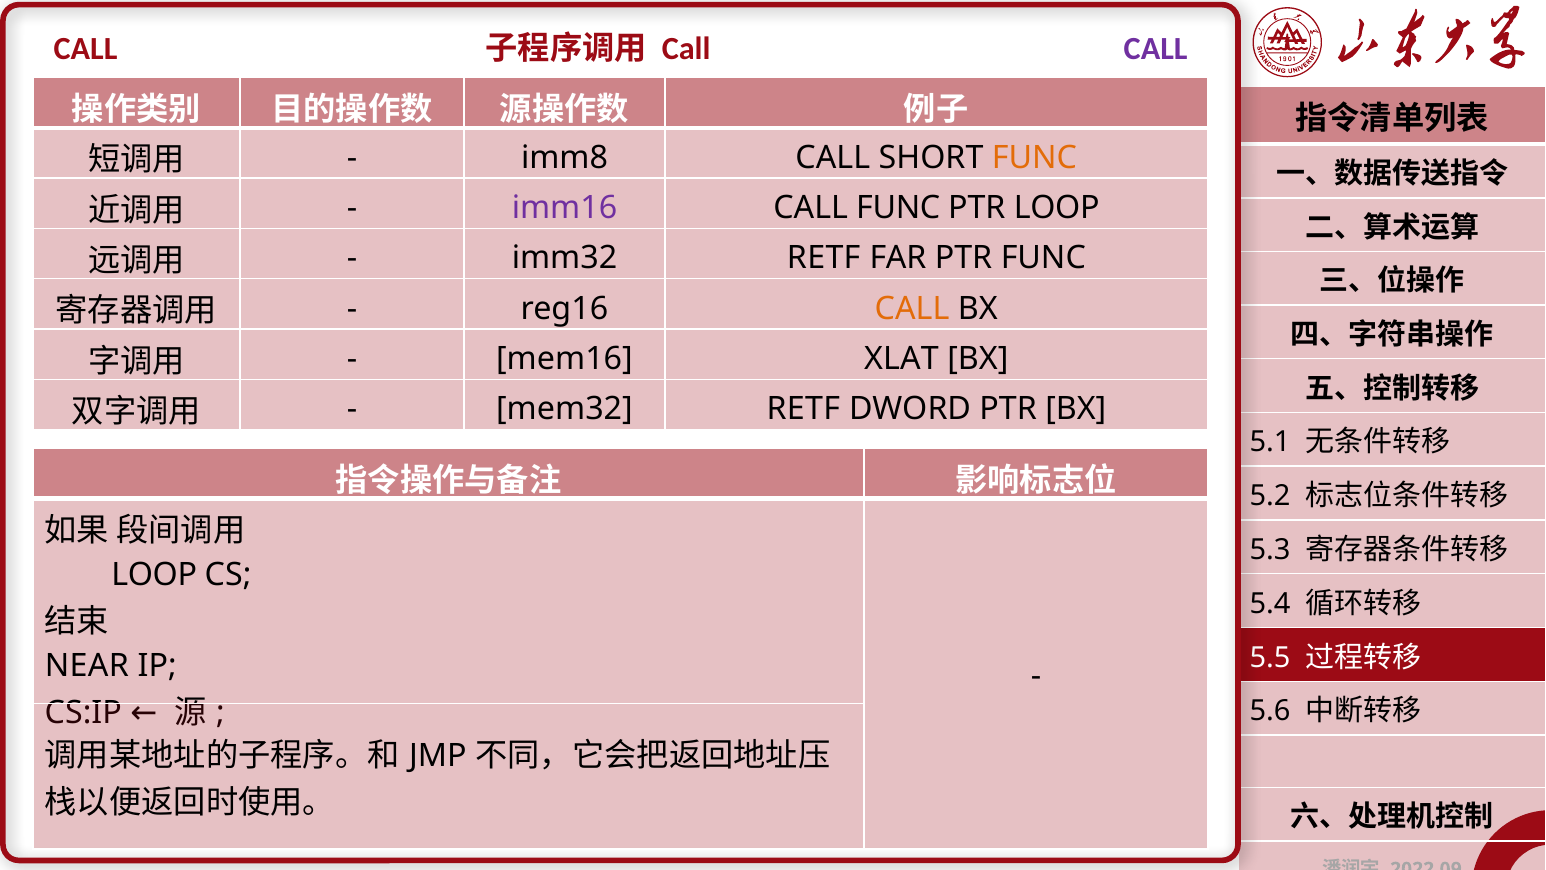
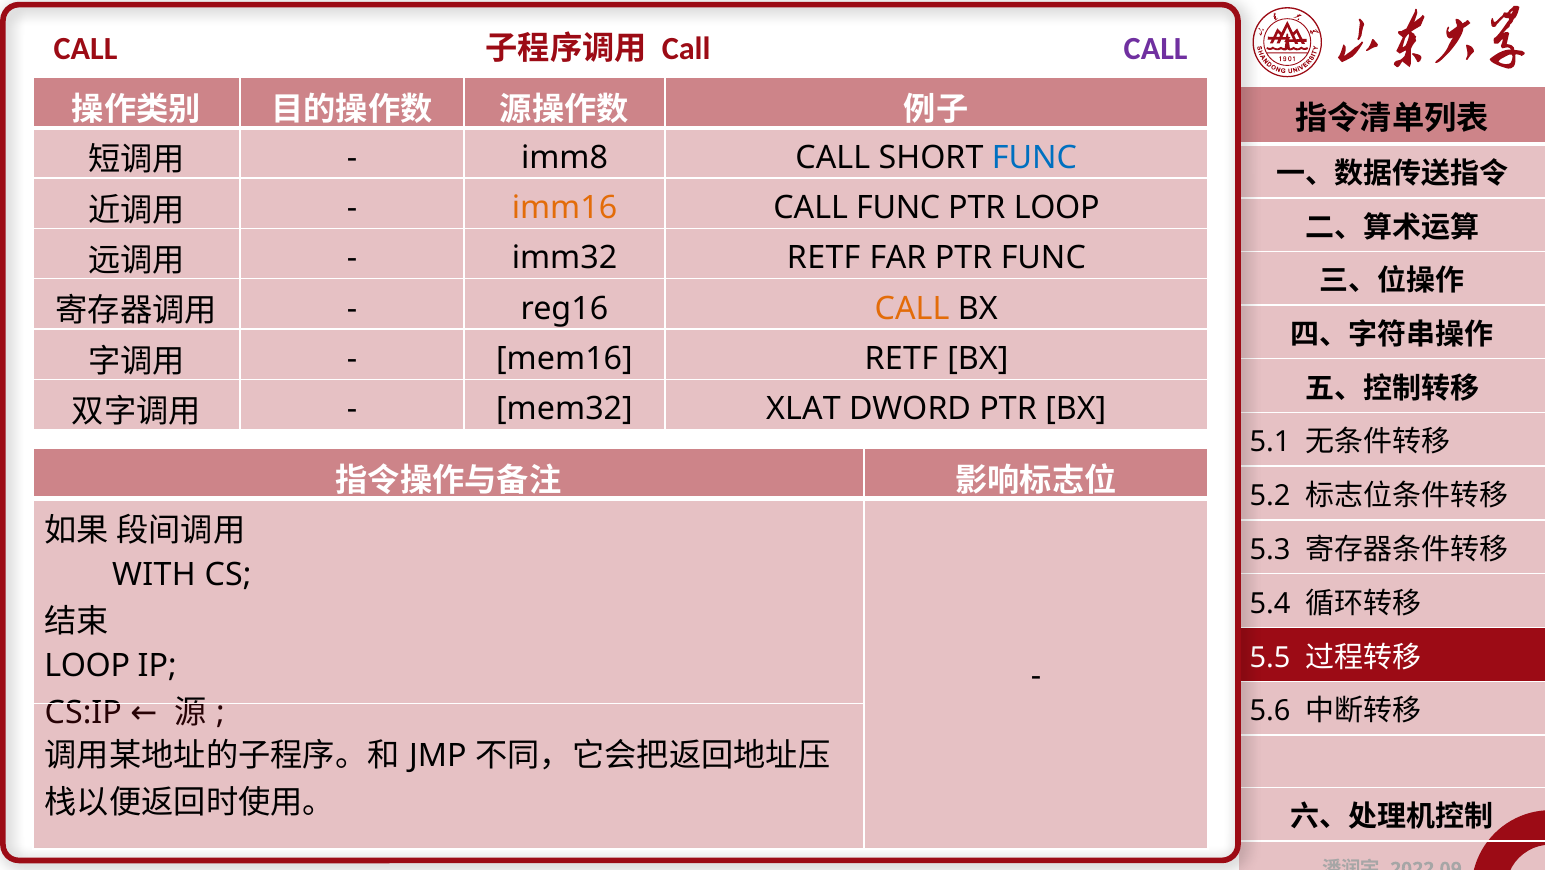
FUNC colour: orange -> blue (1034, 157)
imm16 colour: purple -> orange (564, 208)
mem16 XLAT: XLAT -> RETF (901, 359)
mem32 RETF: RETF -> XLAT (803, 409)
LOOP: LOOP -> WITH (154, 575)
NEAR: NEAR -> LOOP (87, 666)
